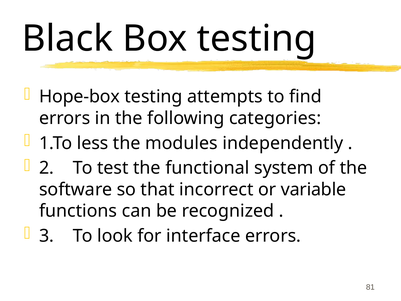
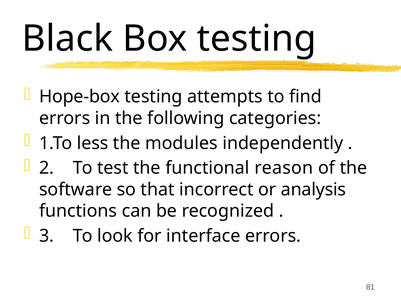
system: system -> reason (284, 168)
variable: variable -> analysis (313, 189)
